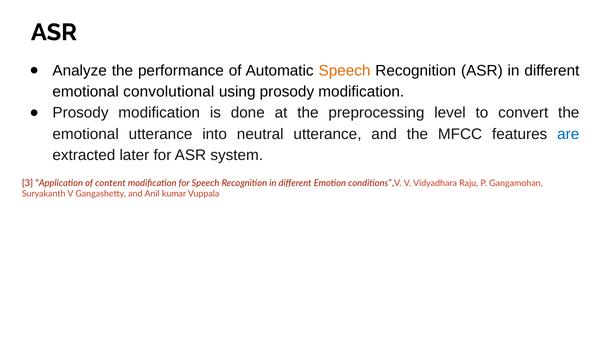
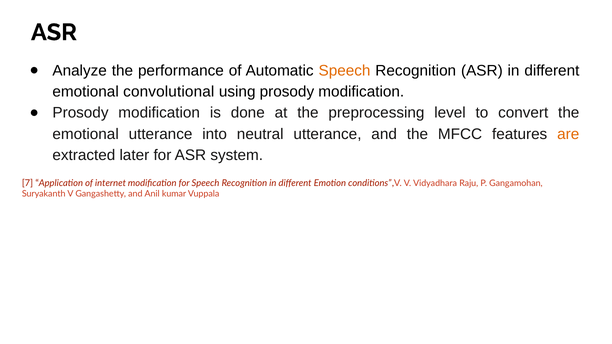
are colour: blue -> orange (568, 134)
3: 3 -> 7 (27, 183)
content: content -> internet (111, 183)
